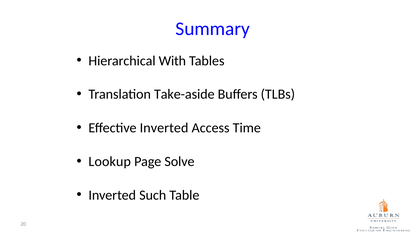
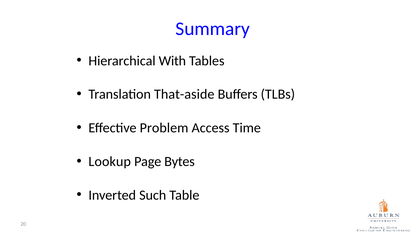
Take-aside: Take-aside -> That-aside (184, 94)
Effective Inverted: Inverted -> Problem (164, 128)
Solve: Solve -> Bytes (180, 162)
